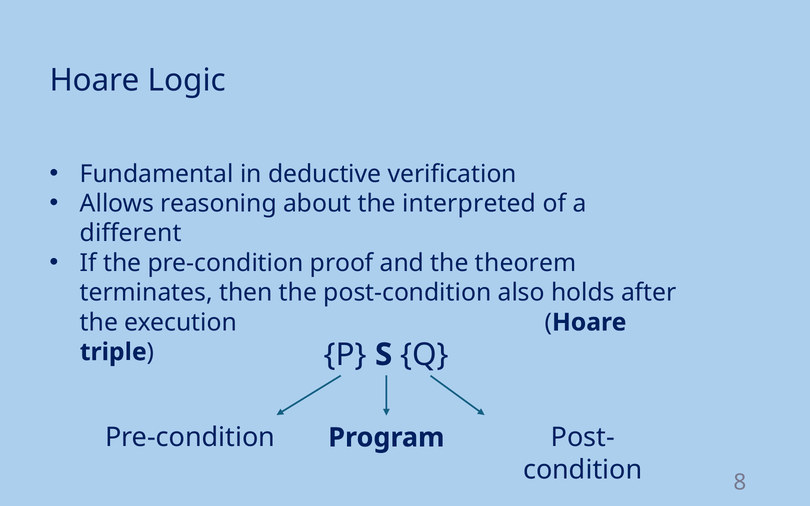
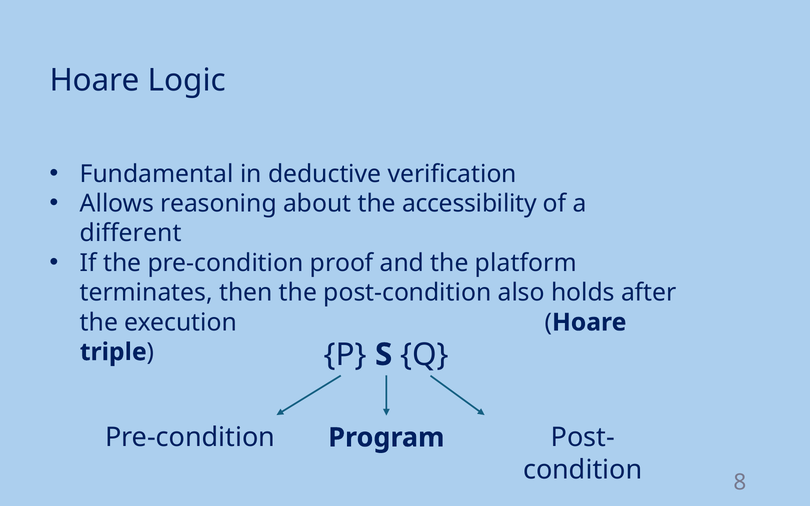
interpreted: interpreted -> accessibility (469, 204)
theorem: theorem -> platform (526, 263)
